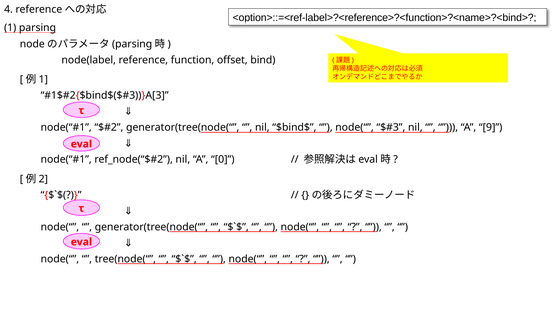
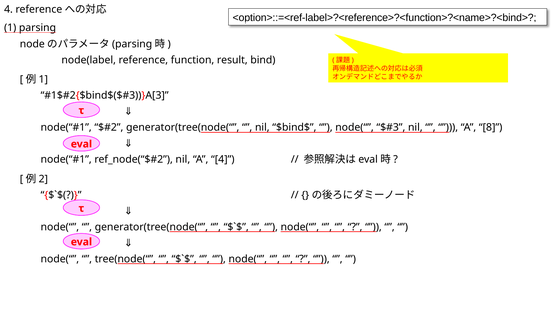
offset: offset -> result (232, 60)
9: 9 -> 8 (491, 127)
A 0: 0 -> 4 (223, 159)
